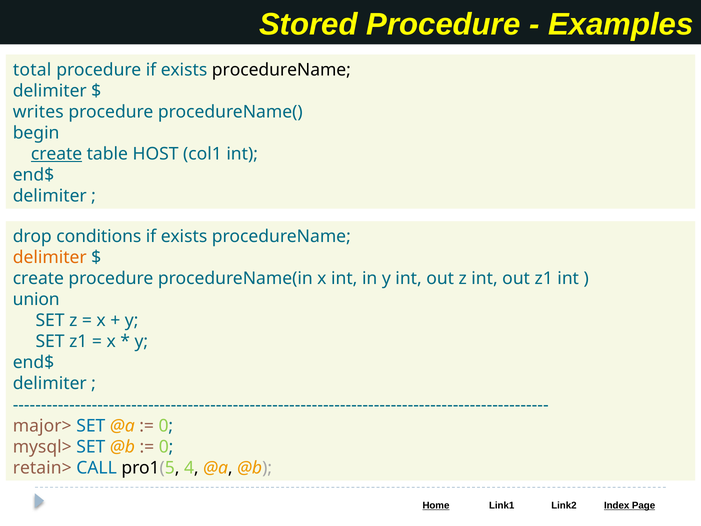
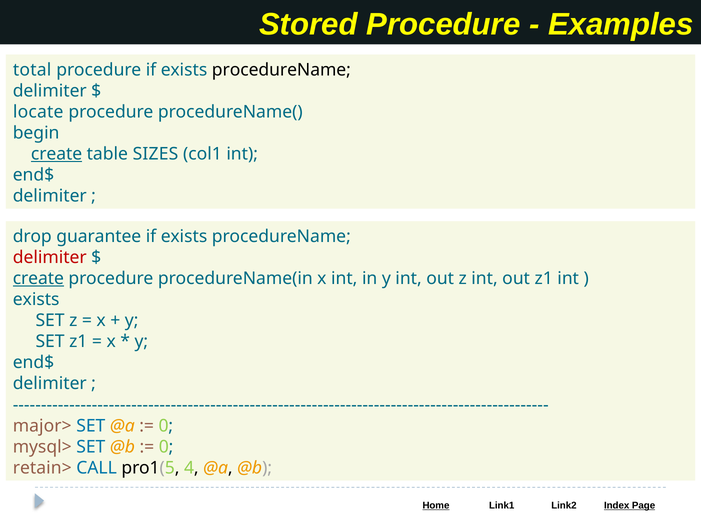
writes: writes -> locate (38, 112)
HOST: HOST -> SIZES (155, 154)
conditions: conditions -> guarantee (99, 236)
delimiter colour: orange -> red (50, 257)
create underline: none -> present (38, 278)
union: union -> exists (36, 299)
